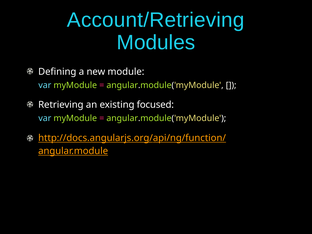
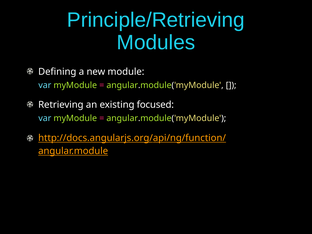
Account/Retrieving: Account/Retrieving -> Principle/Retrieving (156, 20)
